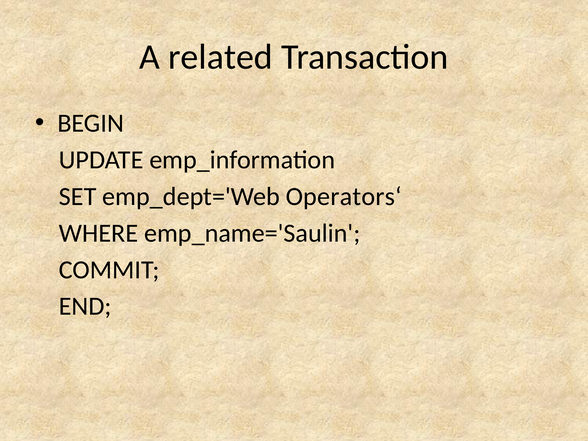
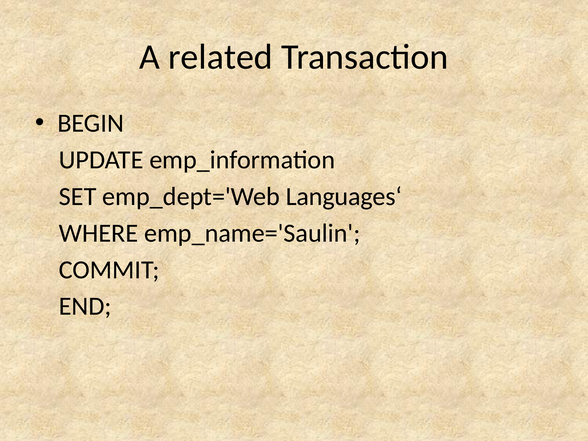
Operators‘: Operators‘ -> Languages‘ (344, 197)
